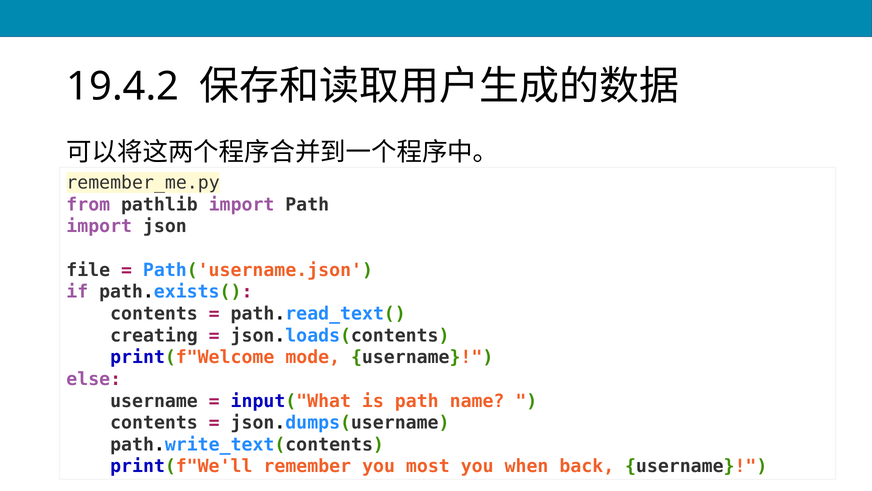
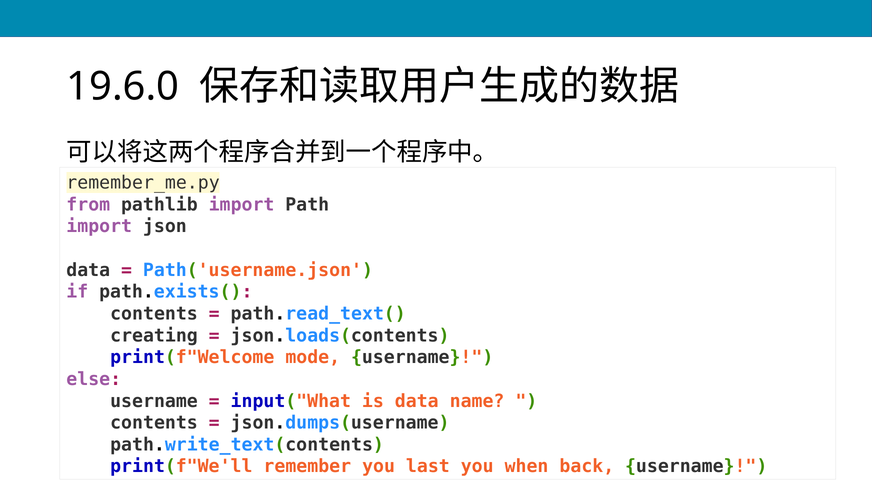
19.4.2: 19.4.2 -> 19.6.0 (123, 86)
file: file -> data (88, 270)
is path: path -> data (417, 401)
most: most -> last (428, 466)
